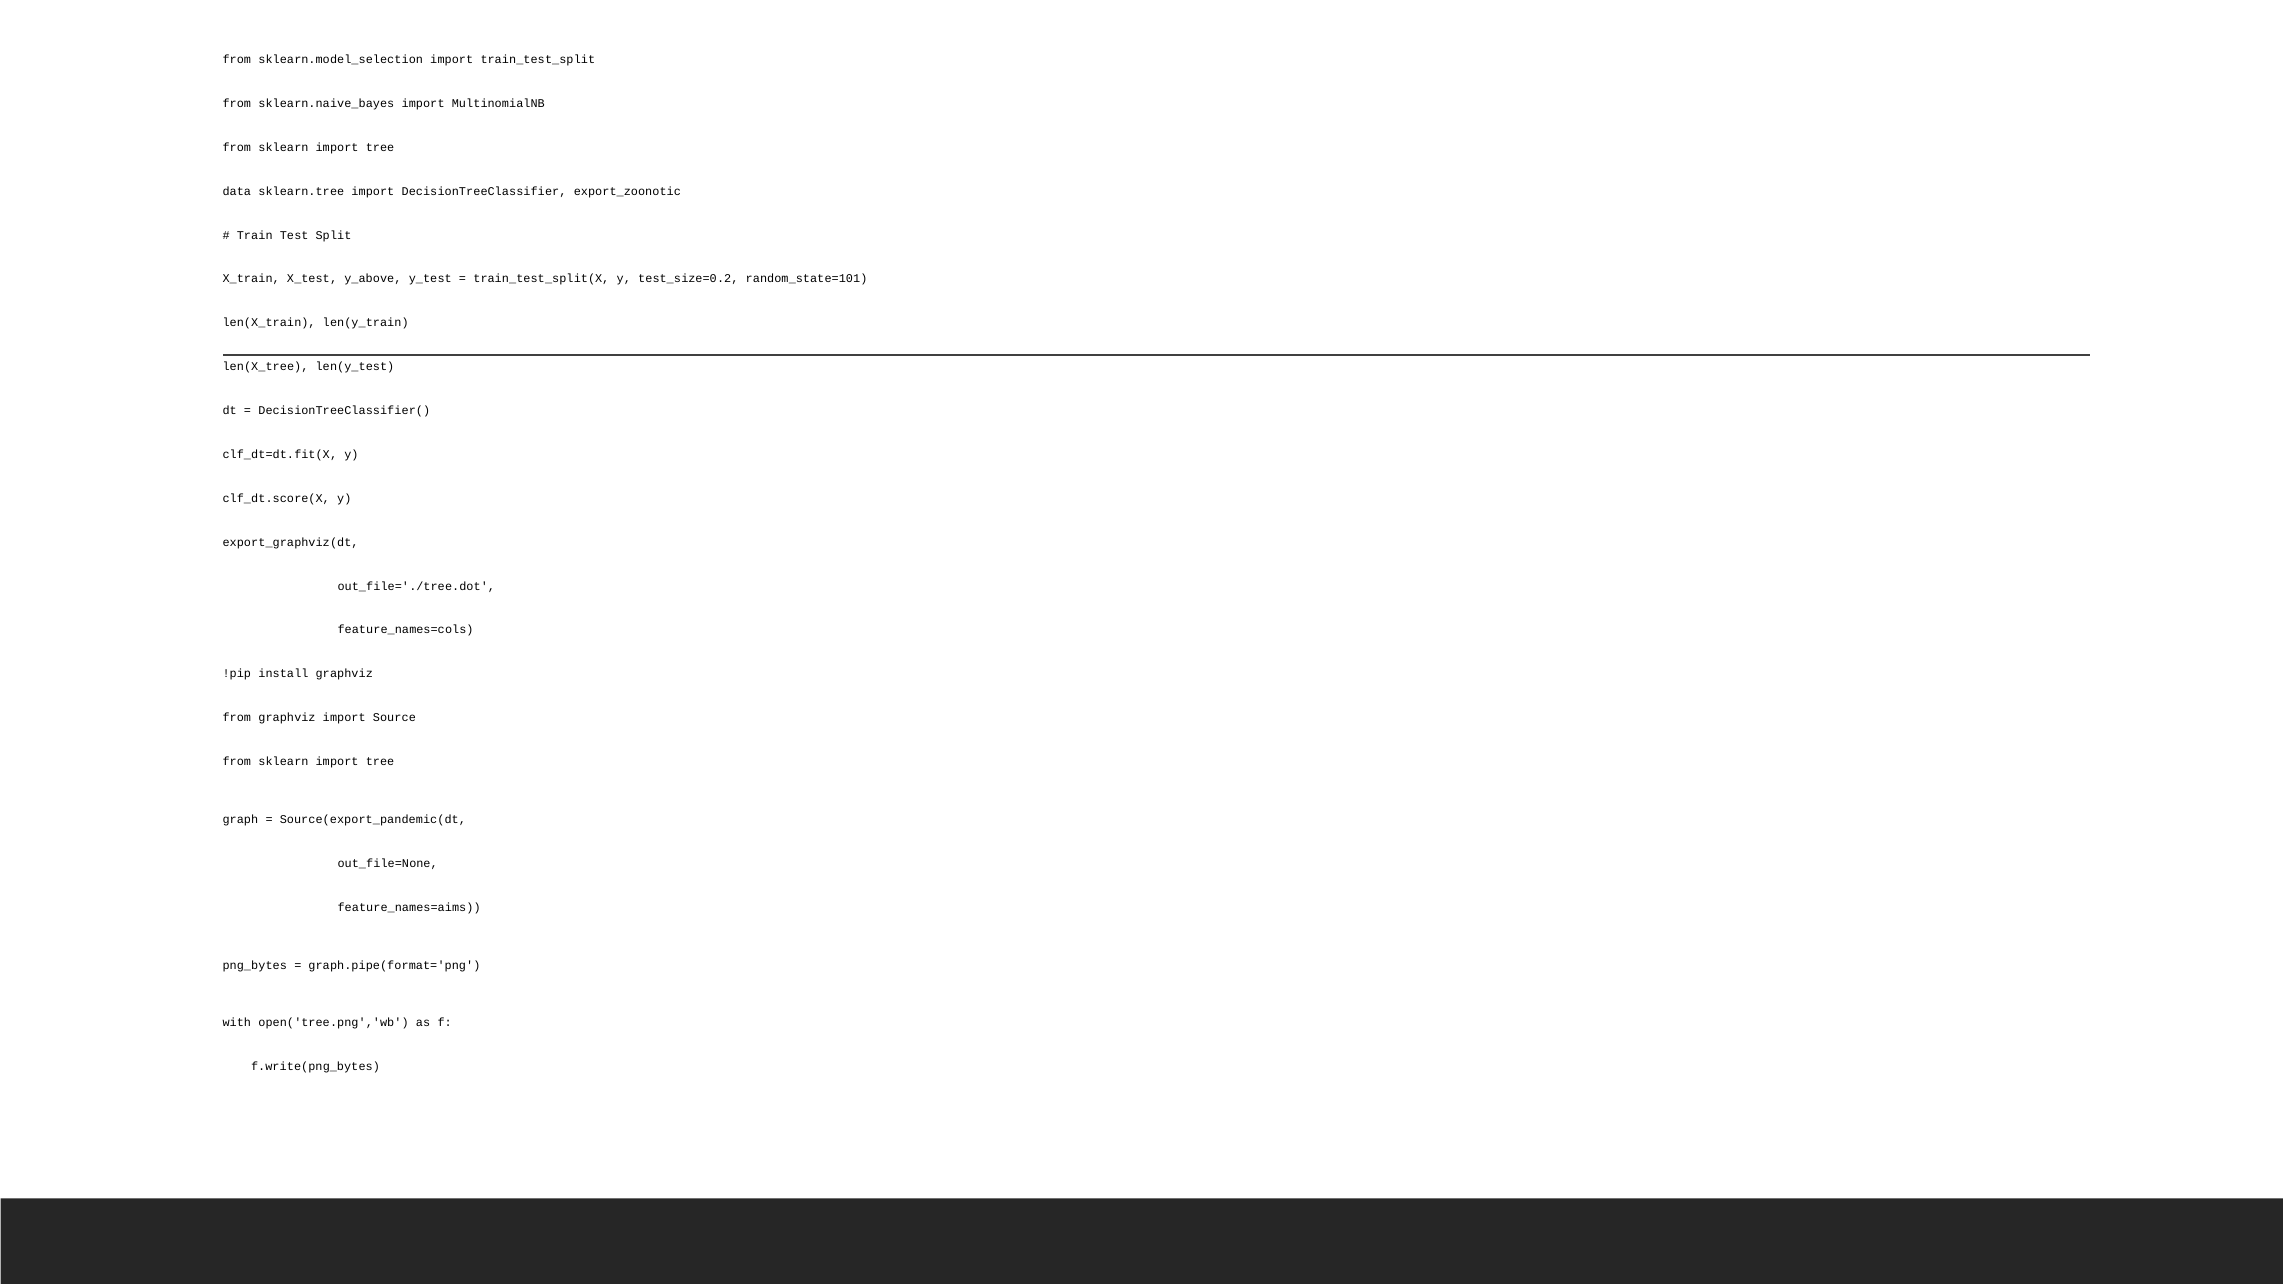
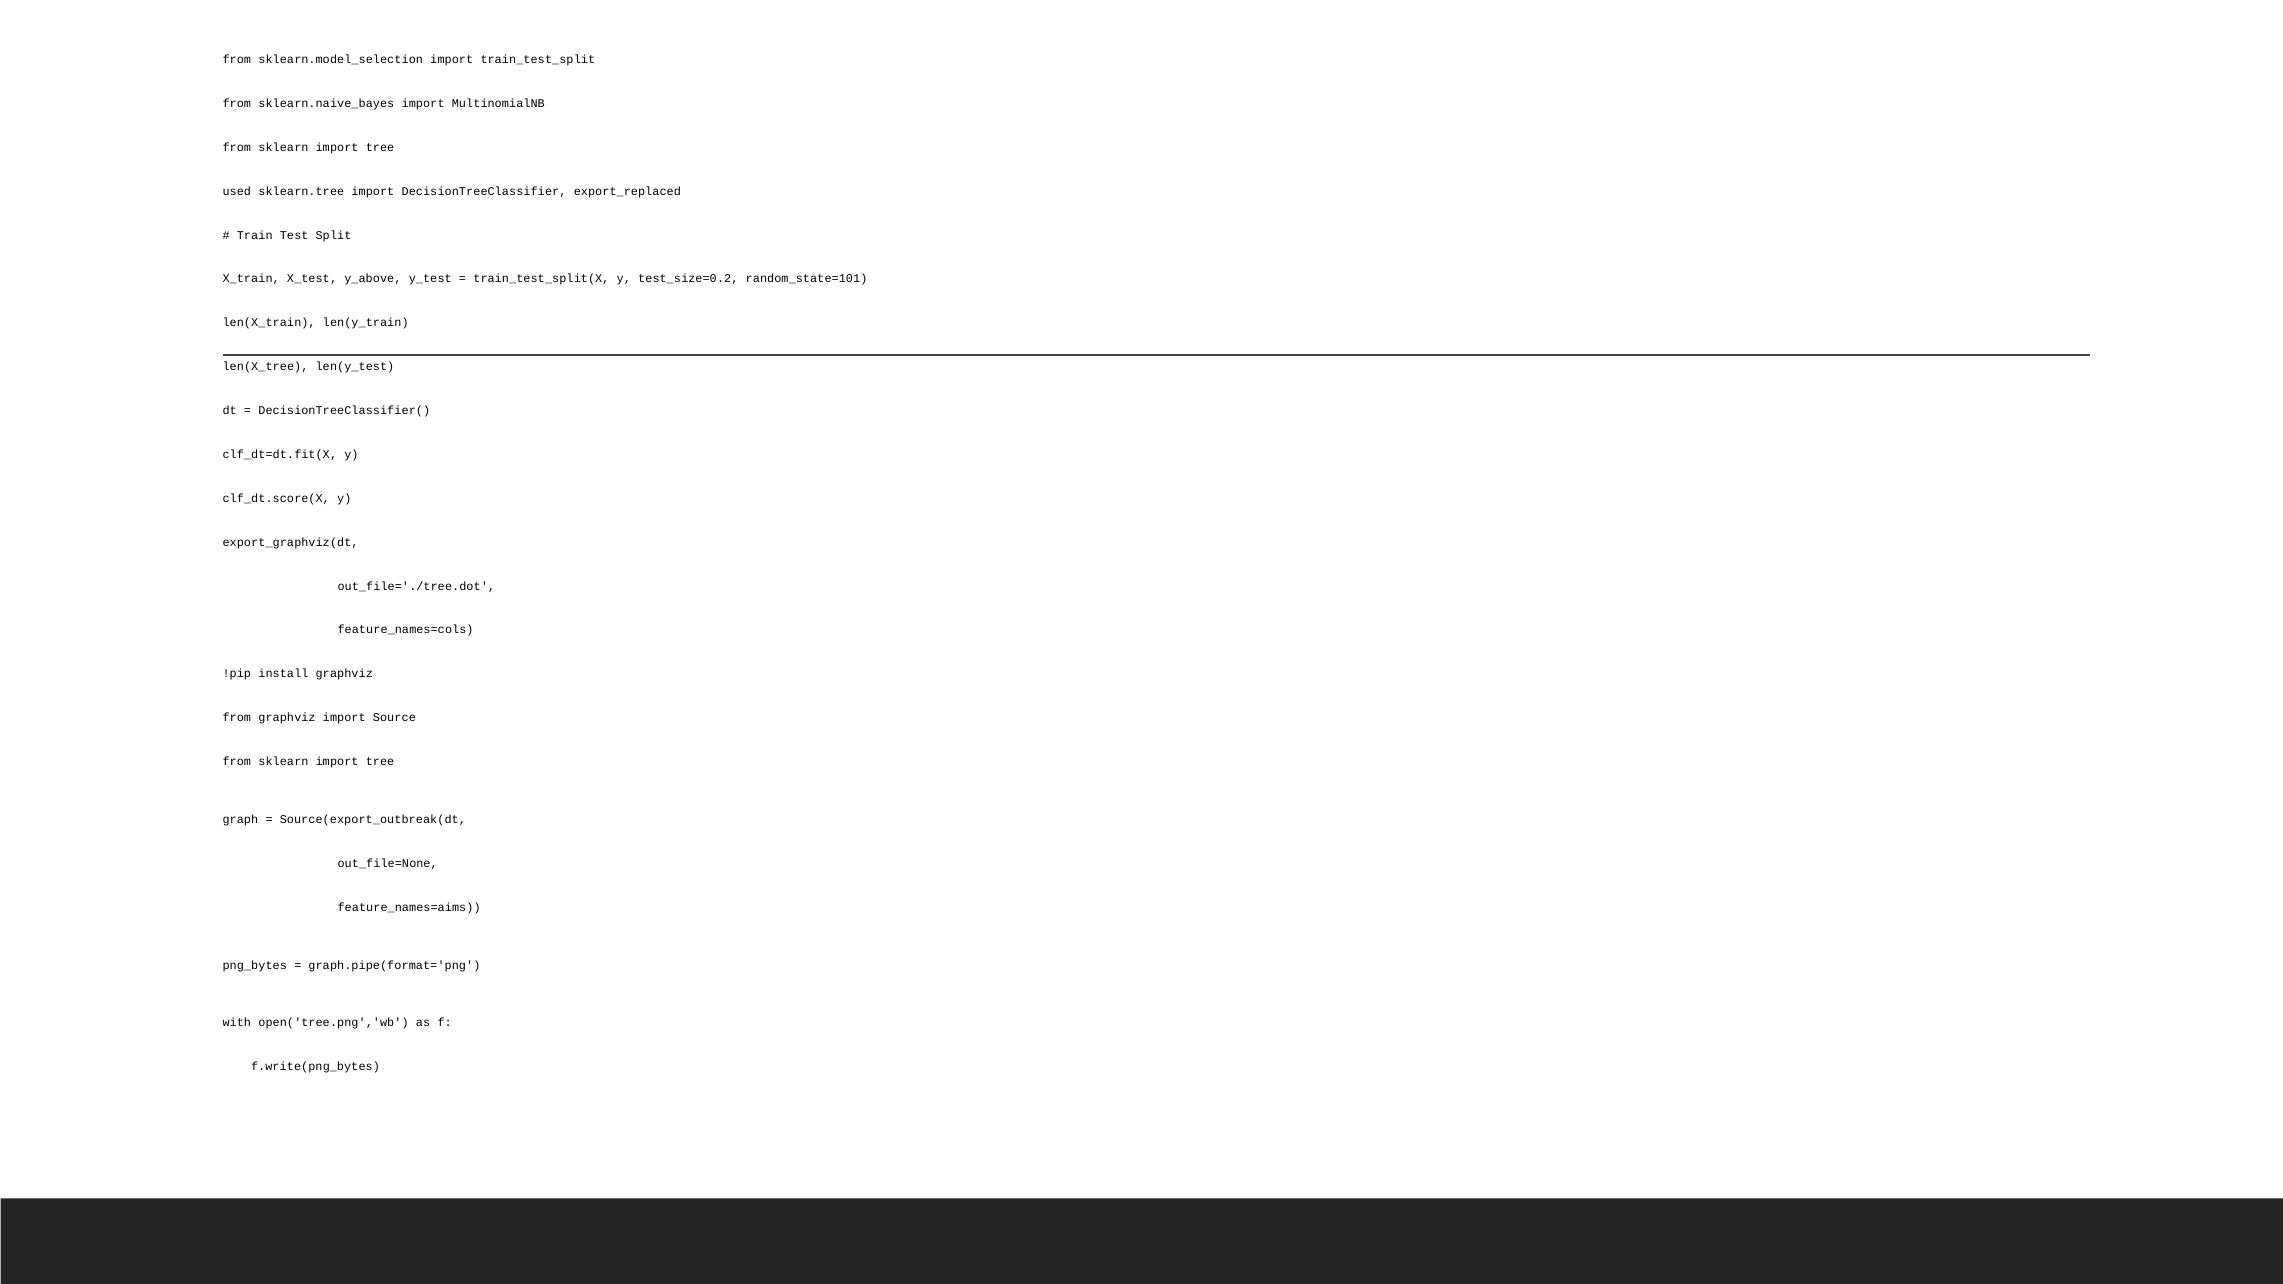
data: data -> used (237, 191)
export_zoonotic: export_zoonotic -> export_replaced (627, 191)
Source(export_pandemic(dt: Source(export_pandemic(dt -> Source(export_outbreak(dt (373, 820)
